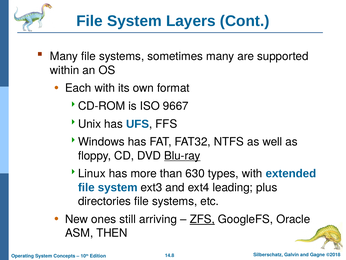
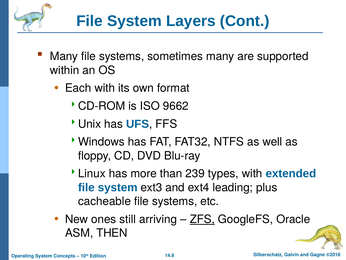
9667: 9667 -> 9662 (176, 106)
Blu-ray underline: present -> none (182, 155)
630: 630 -> 239 (195, 173)
directories: directories -> cacheable (104, 201)
